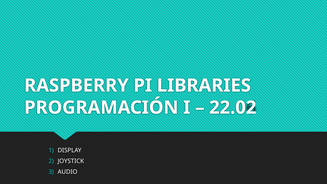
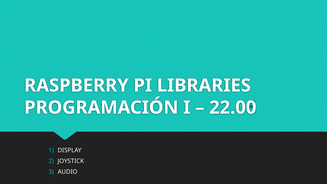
22.02: 22.02 -> 22.00 (233, 108)
